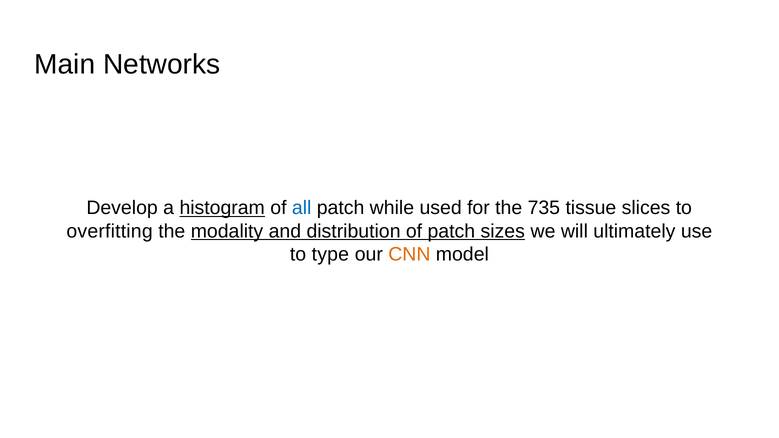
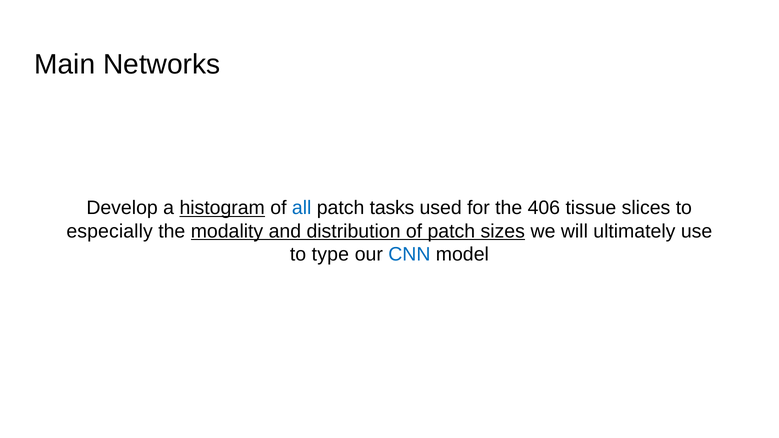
while: while -> tasks (392, 208)
735: 735 -> 406 (544, 208)
overfitting: overfitting -> especially (110, 231)
CNN colour: orange -> blue (409, 255)
